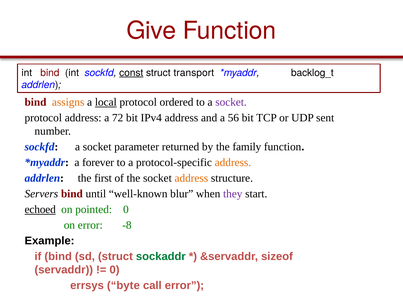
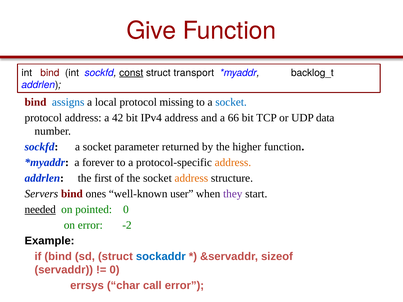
assigns colour: orange -> blue (68, 102)
local underline: present -> none (106, 102)
ordered: ordered -> missing (177, 102)
socket colour: purple -> blue (231, 102)
72: 72 -> 42 (118, 118)
56: 56 -> 66 (233, 118)
sent: sent -> data (325, 118)
family: family -> higher (247, 147)
until: until -> ones (96, 194)
blur: blur -> user (182, 194)
echoed: echoed -> needed (40, 210)
-8: -8 -> -2 (127, 225)
sockaddr colour: green -> blue (161, 257)
byte: byte -> char (123, 286)
